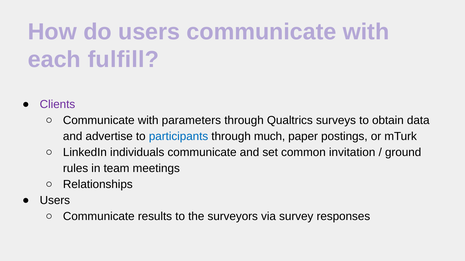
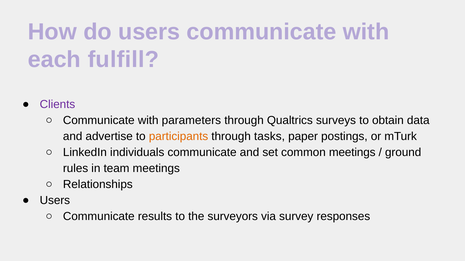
participants colour: blue -> orange (179, 137)
much: much -> tasks (269, 137)
common invitation: invitation -> meetings (352, 153)
